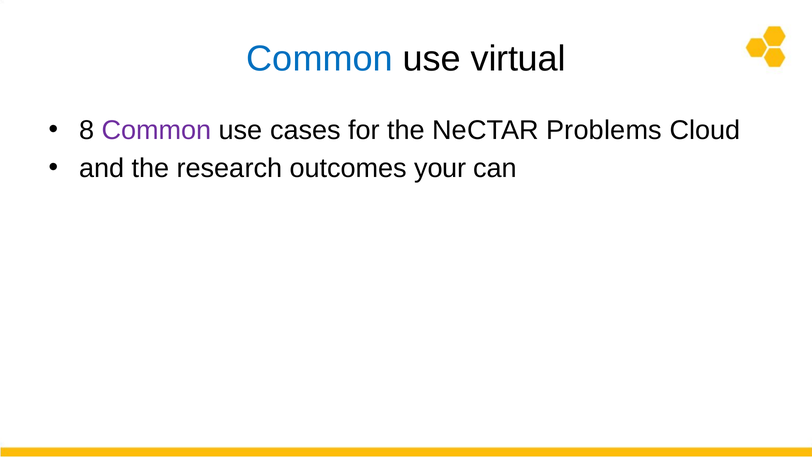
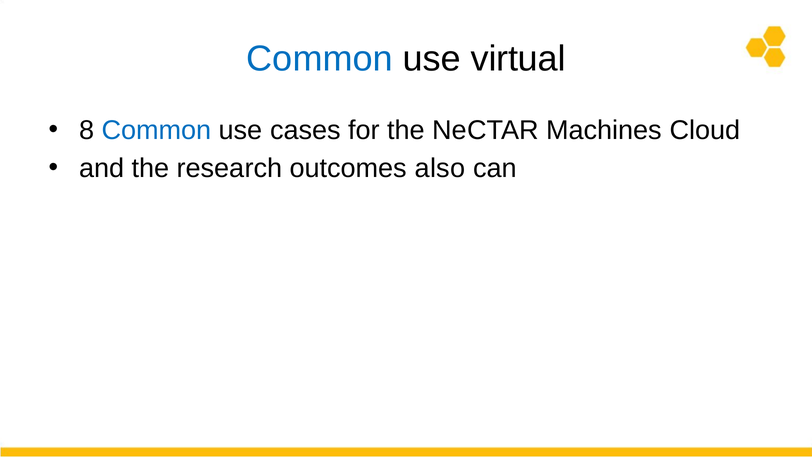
Common colour: purple -> blue (157, 130)
Problems: Problems -> Machines (604, 130)
your: your -> also (440, 168)
